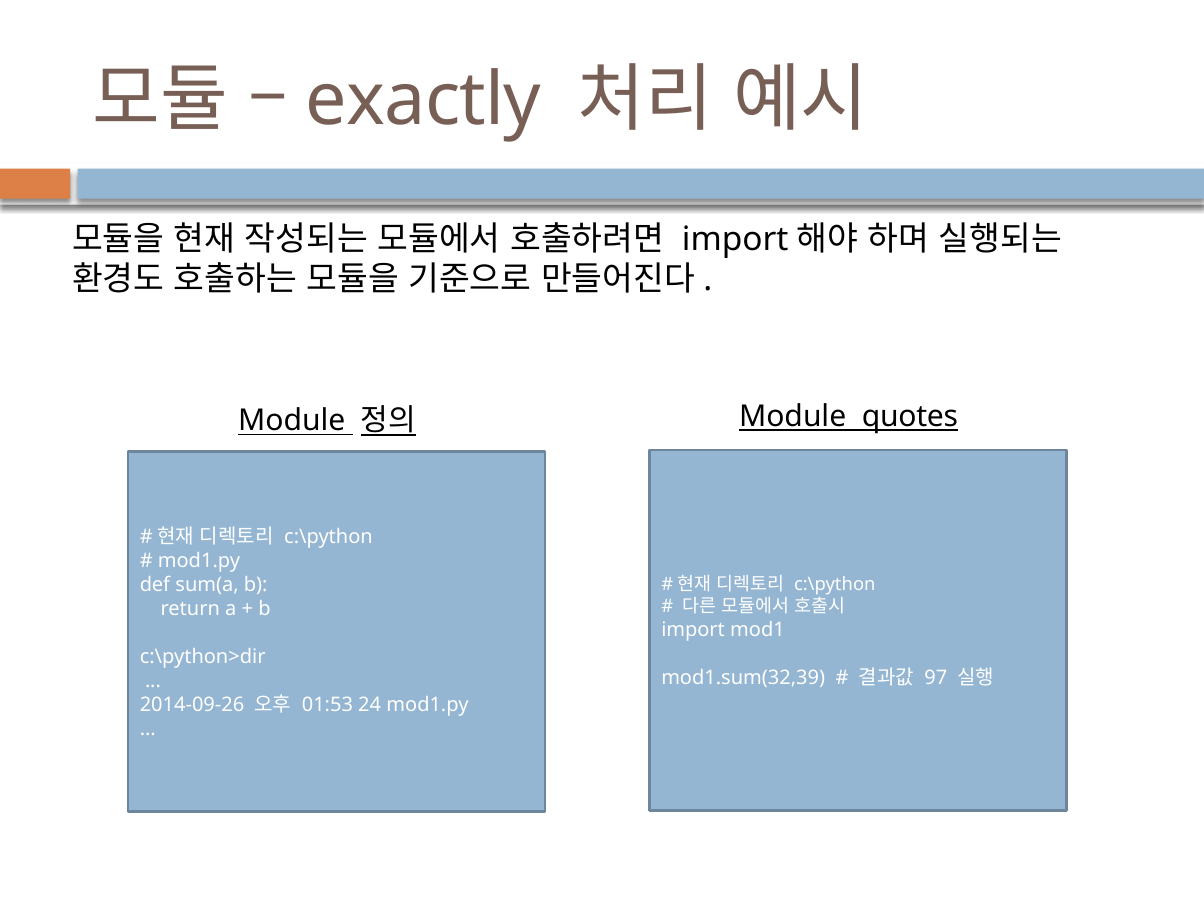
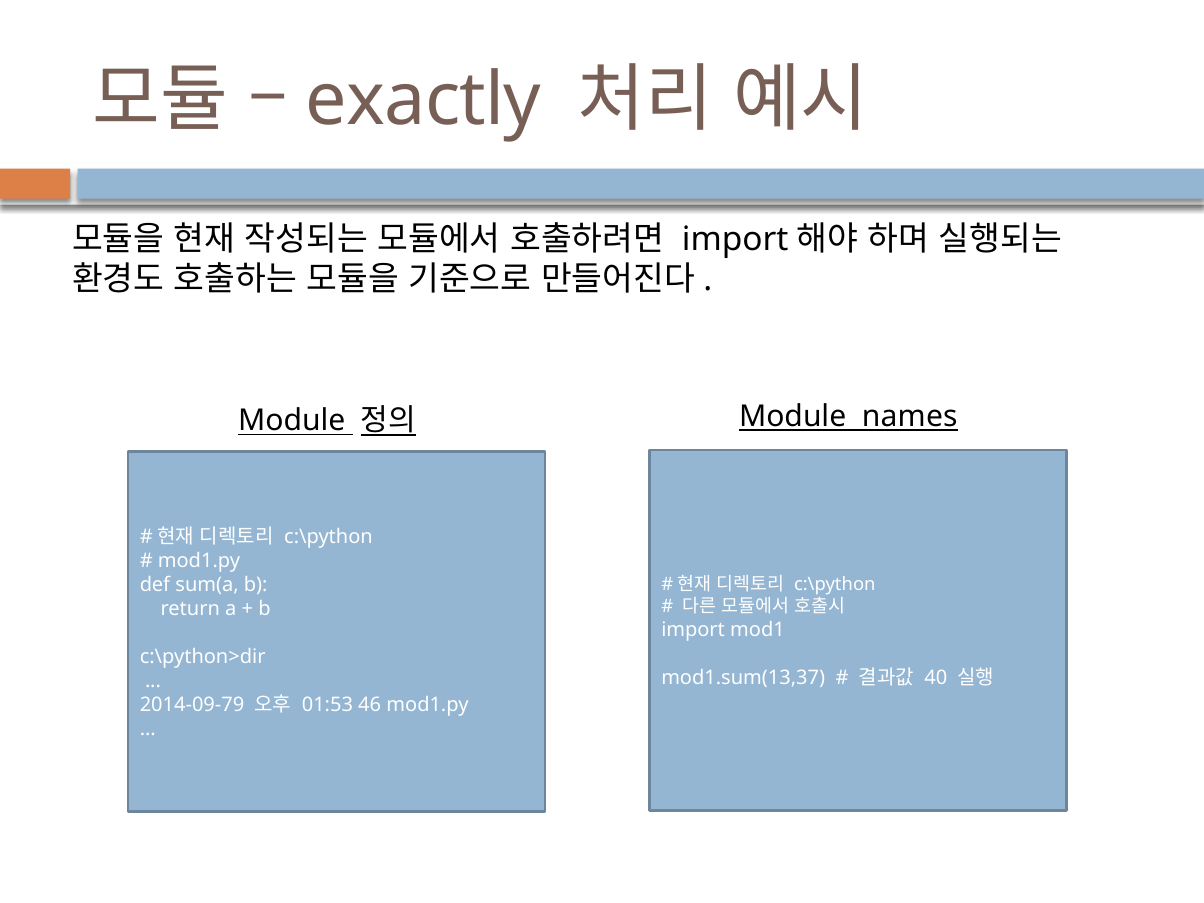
quotes: quotes -> names (910, 416)
mod1.sum(32,39: mod1.sum(32,39 -> mod1.sum(13,37 (743, 678)
97: 97 -> 40 (936, 678)
2014-09-26: 2014-09-26 -> 2014-09-79 (192, 705)
24: 24 -> 46 (370, 705)
